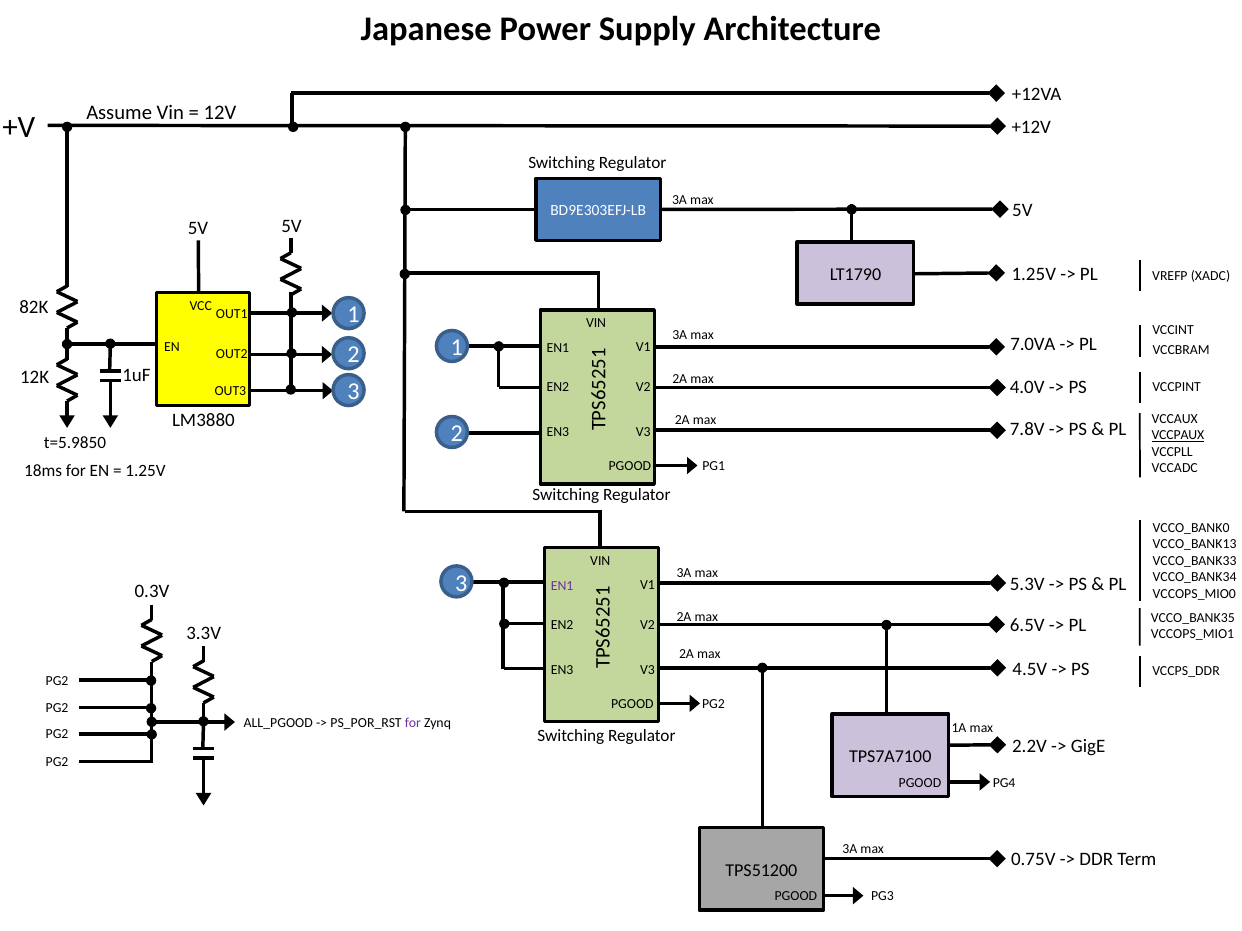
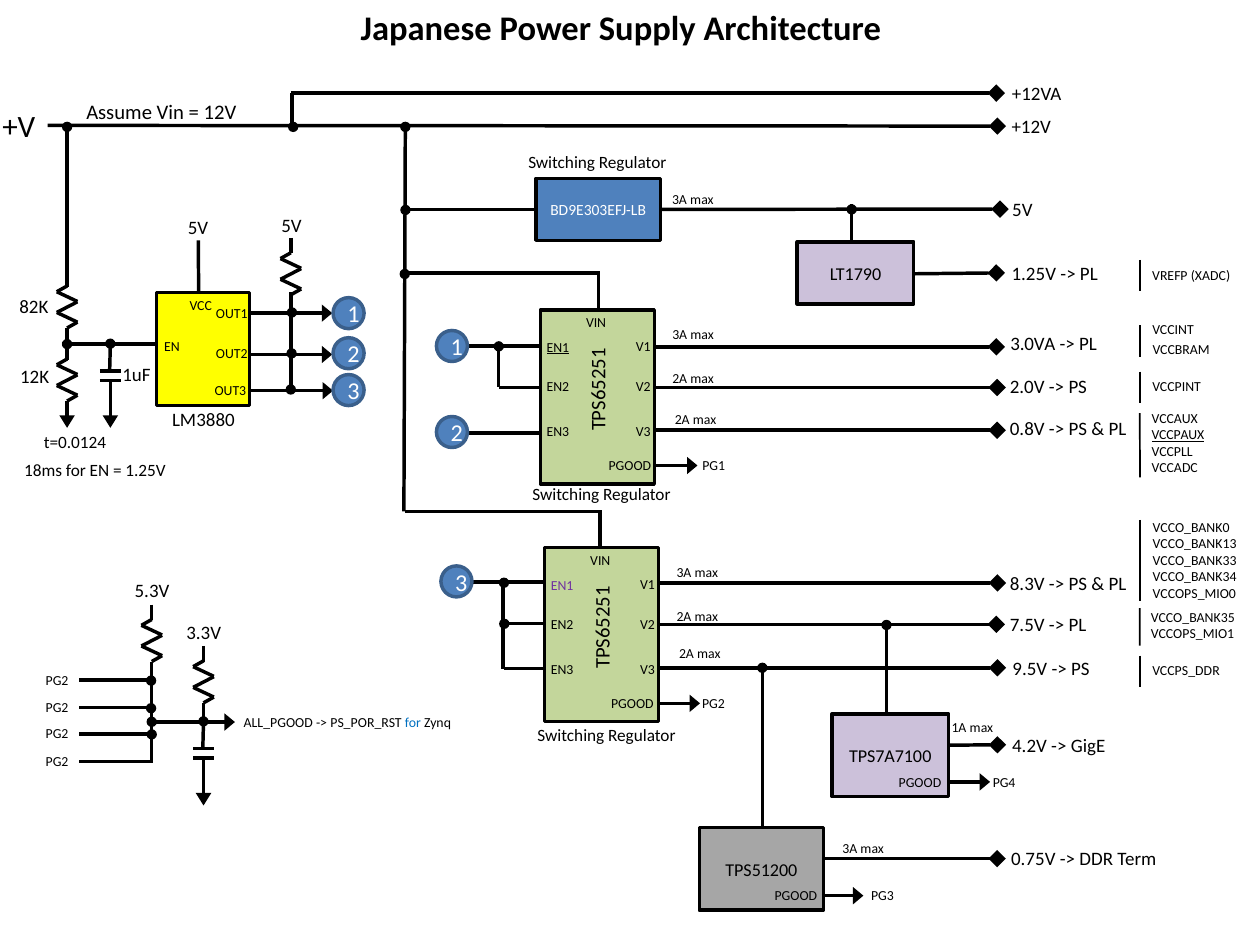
7.0VA: 7.0VA -> 3.0VA (1033, 344)
EN1 underline: none -> present (558, 348)
4.0V: 4.0V -> 2.0V (1027, 387)
7.8V: 7.8V -> 0.8V (1027, 429)
t=5.9850: t=5.9850 -> t=0.0124 (75, 443)
5.3V: 5.3V -> 8.3V (1027, 584)
0.3V: 0.3V -> 5.3V (152, 592)
6.5V: 6.5V -> 7.5V (1027, 626)
4.5V: 4.5V -> 9.5V (1030, 669)
for colour: purple -> blue (413, 723)
2.2V: 2.2V -> 4.2V (1030, 746)
